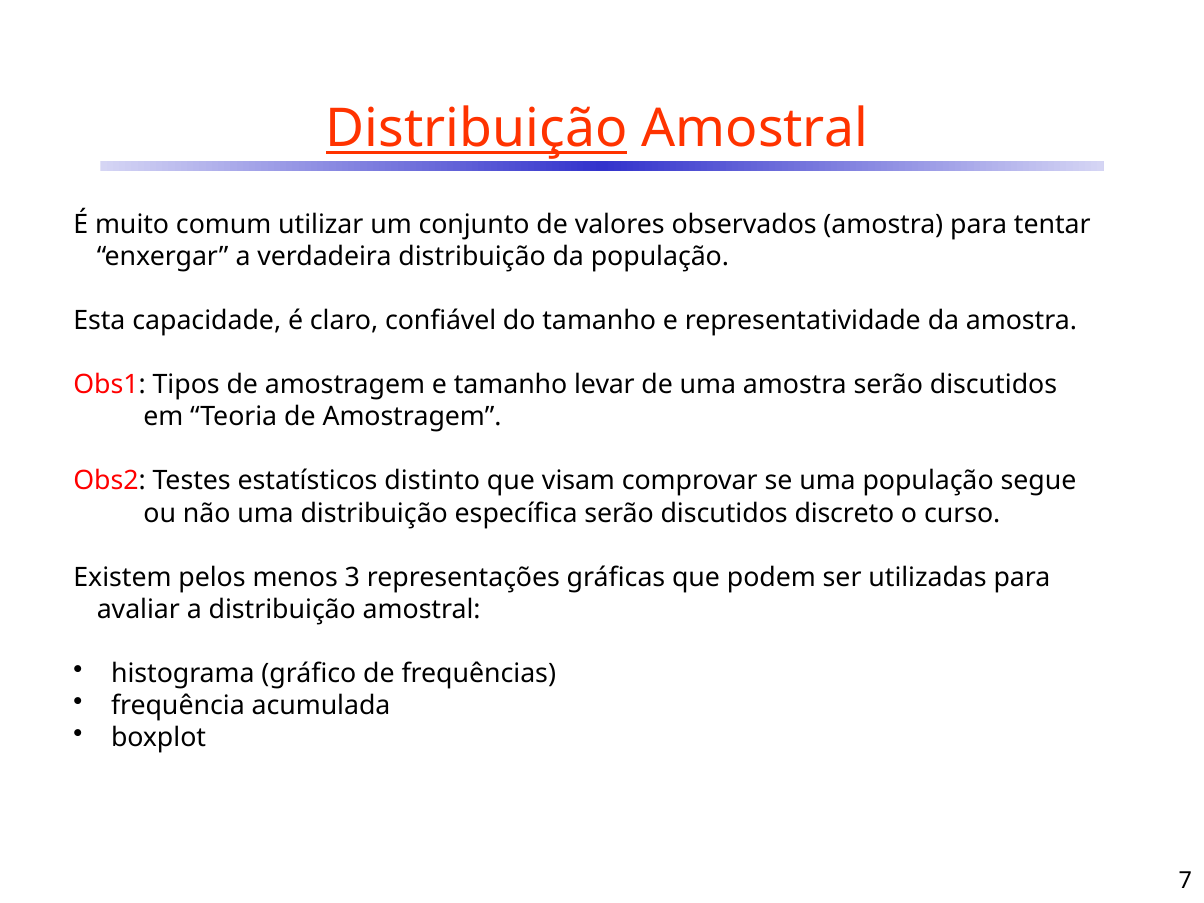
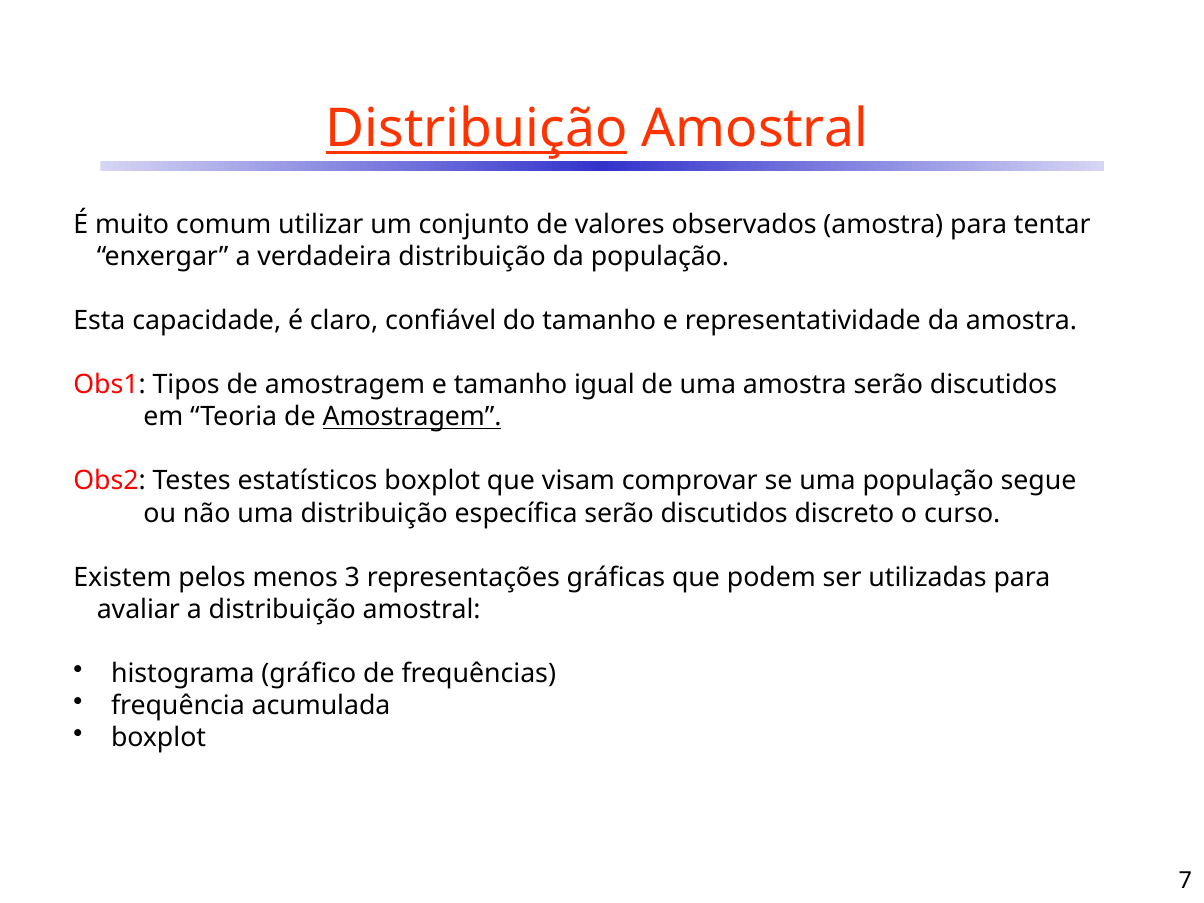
levar: levar -> igual (604, 385)
Amostragem underline: none -> present (412, 417)
estatísticos distinto: distinto -> boxplot (432, 481)
